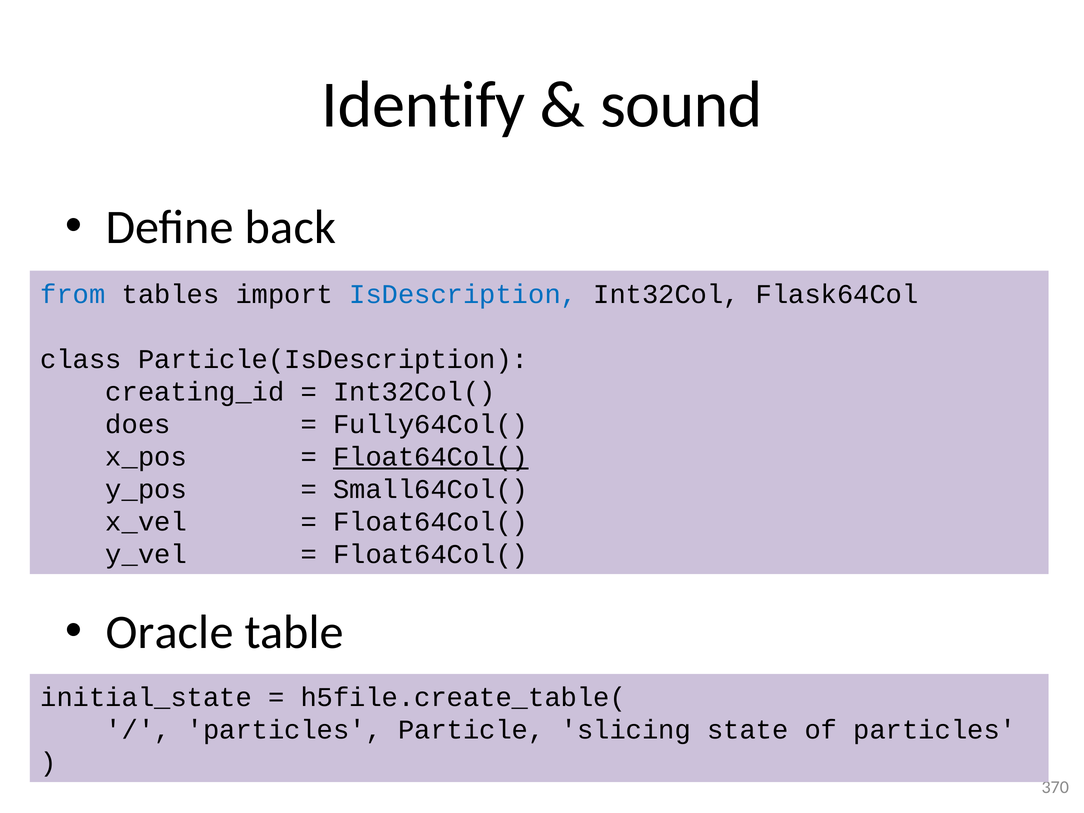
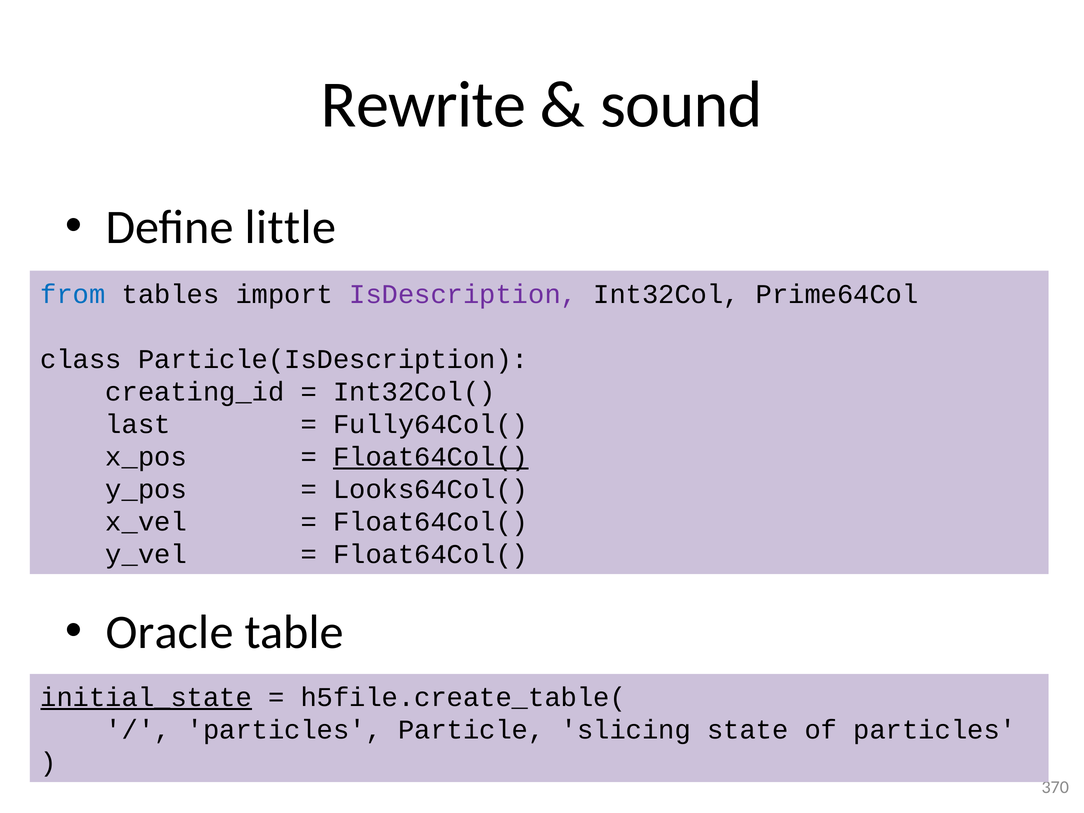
Identify: Identify -> Rewrite (424, 105)
back: back -> little (290, 227)
IsDescription colour: blue -> purple (463, 294)
Flask64Col: Flask64Col -> Prime64Col (837, 294)
does: does -> last (138, 424)
Small64Col(: Small64Col( -> Looks64Col( (431, 489)
initial_state underline: none -> present (146, 697)
